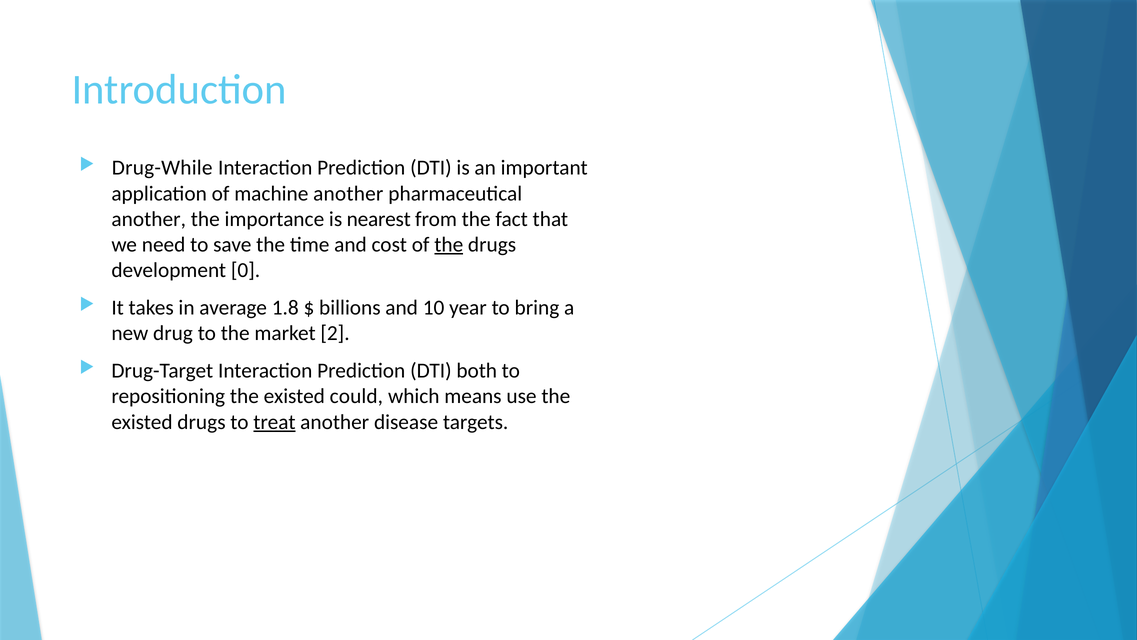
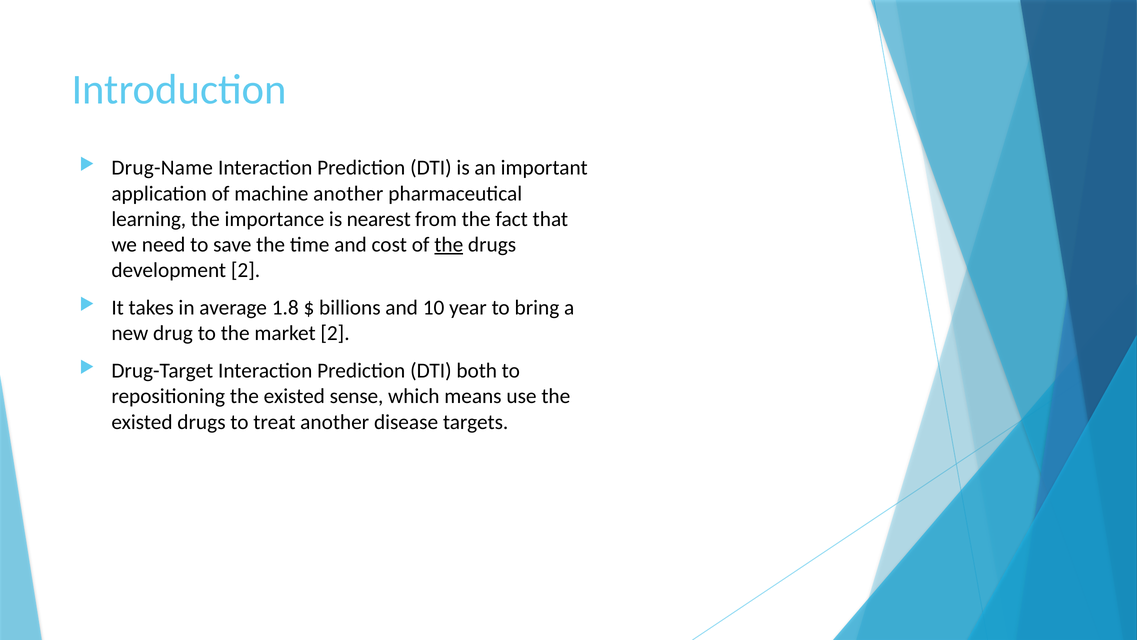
Drug-While: Drug-While -> Drug-Name (162, 168)
another: another -> learning (149, 219)
development 0: 0 -> 2 (246, 270)
could: could -> sense (357, 396)
treat underline: present -> none (274, 422)
